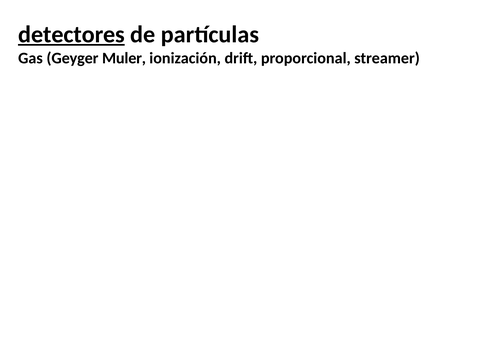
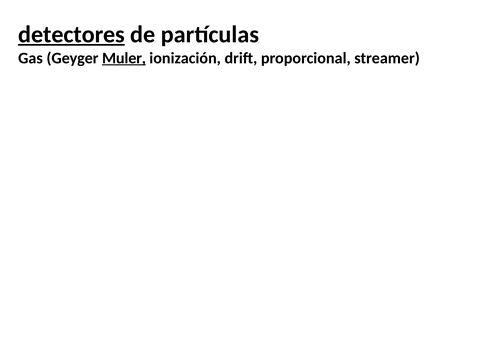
Muler underline: none -> present (124, 58)
